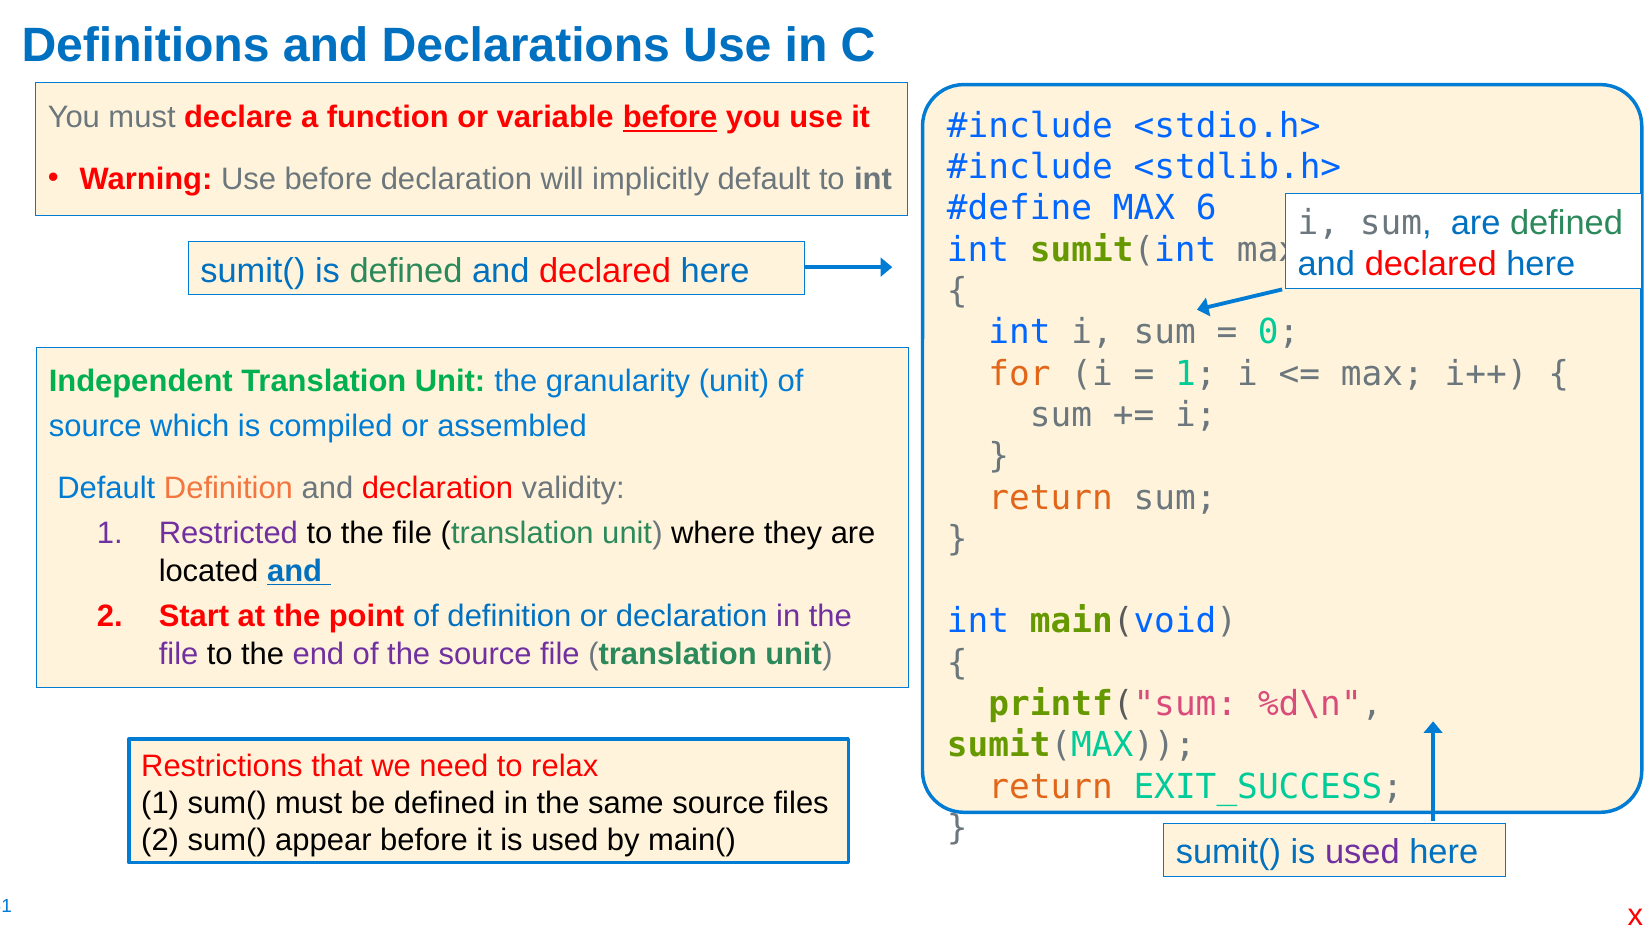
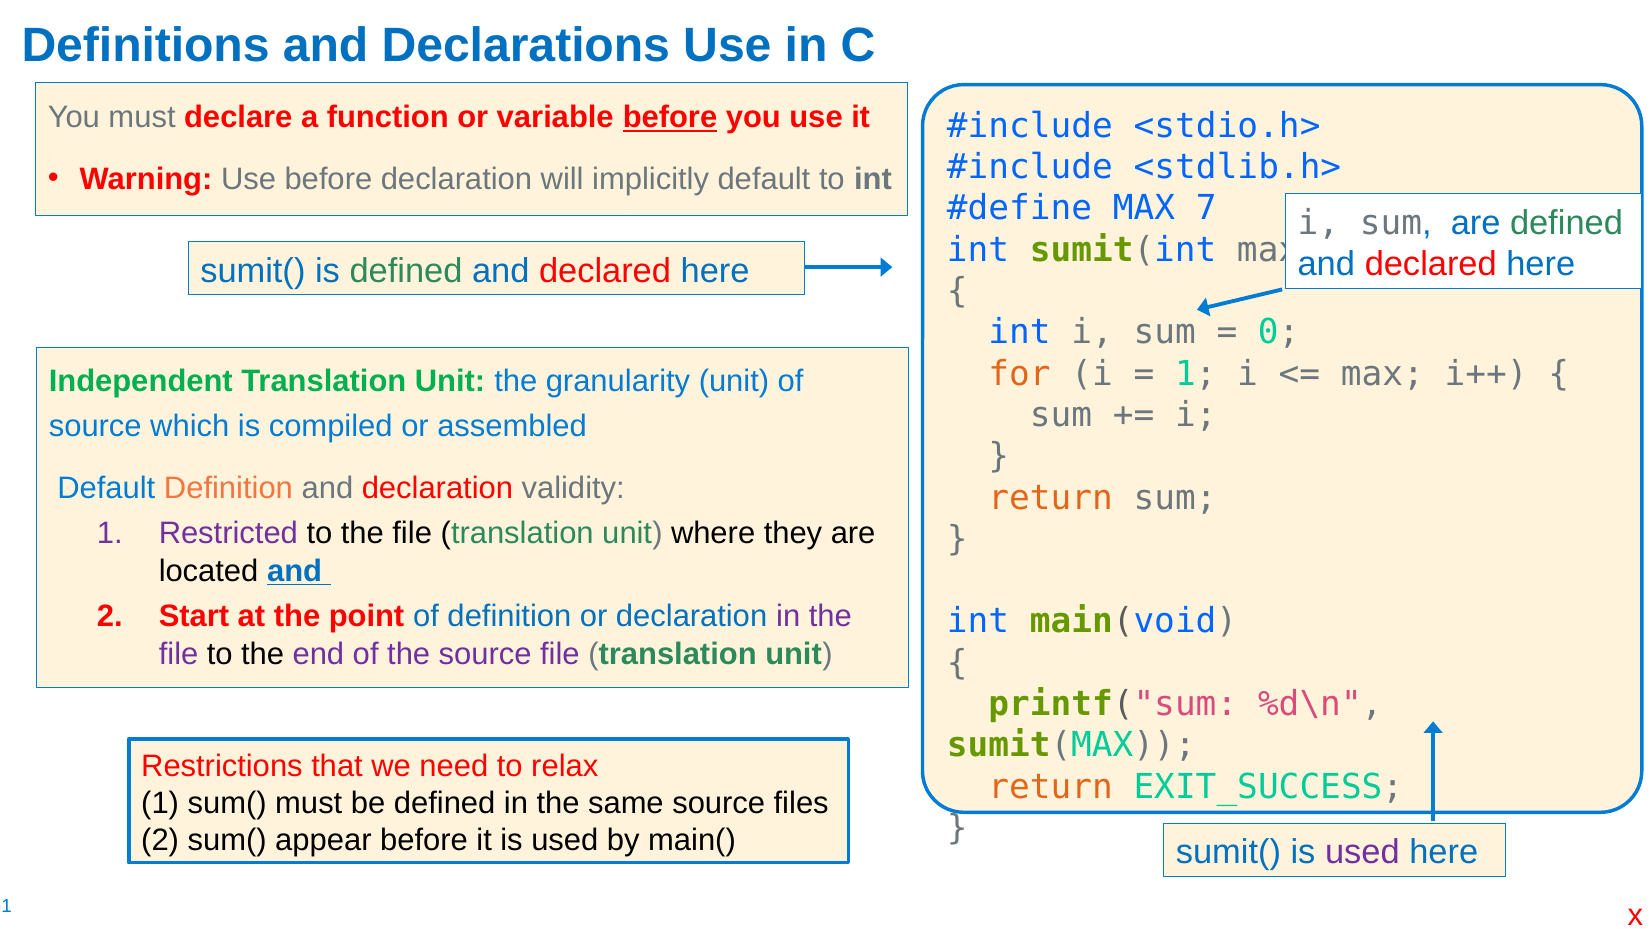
6: 6 -> 7 (1206, 208)
